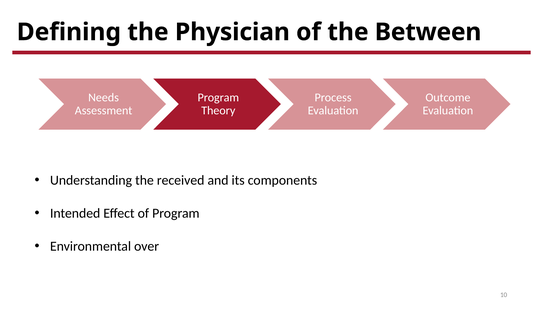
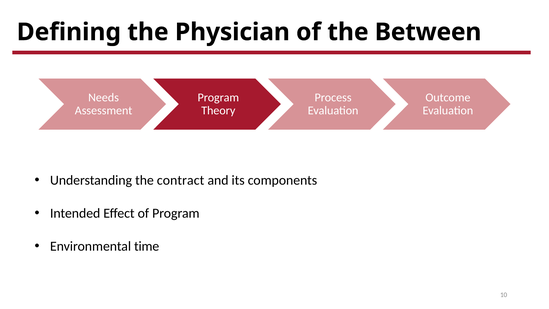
received: received -> contract (181, 180)
over: over -> time (147, 246)
